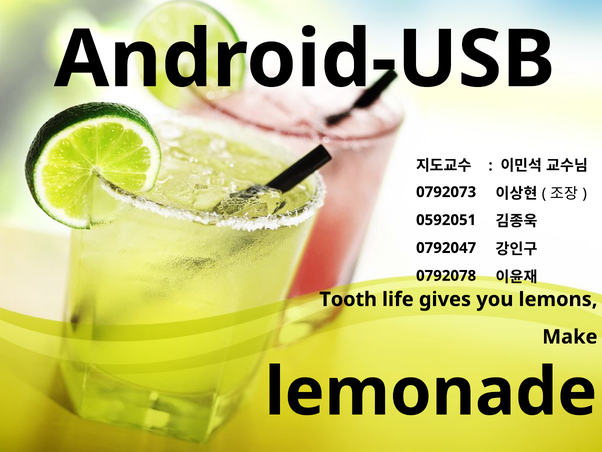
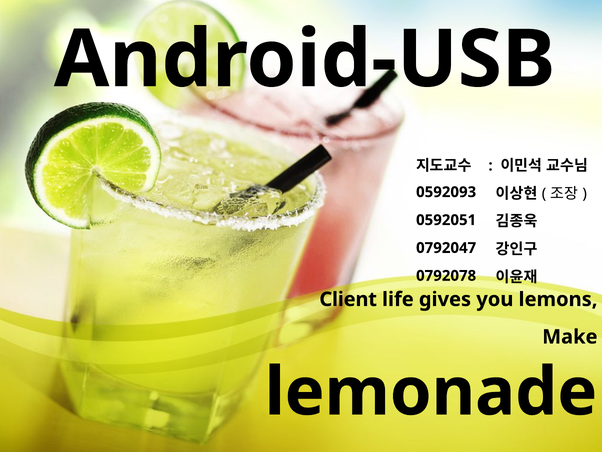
0792073: 0792073 -> 0592093 (446, 192)
Tooth: Tooth -> Client (348, 299)
